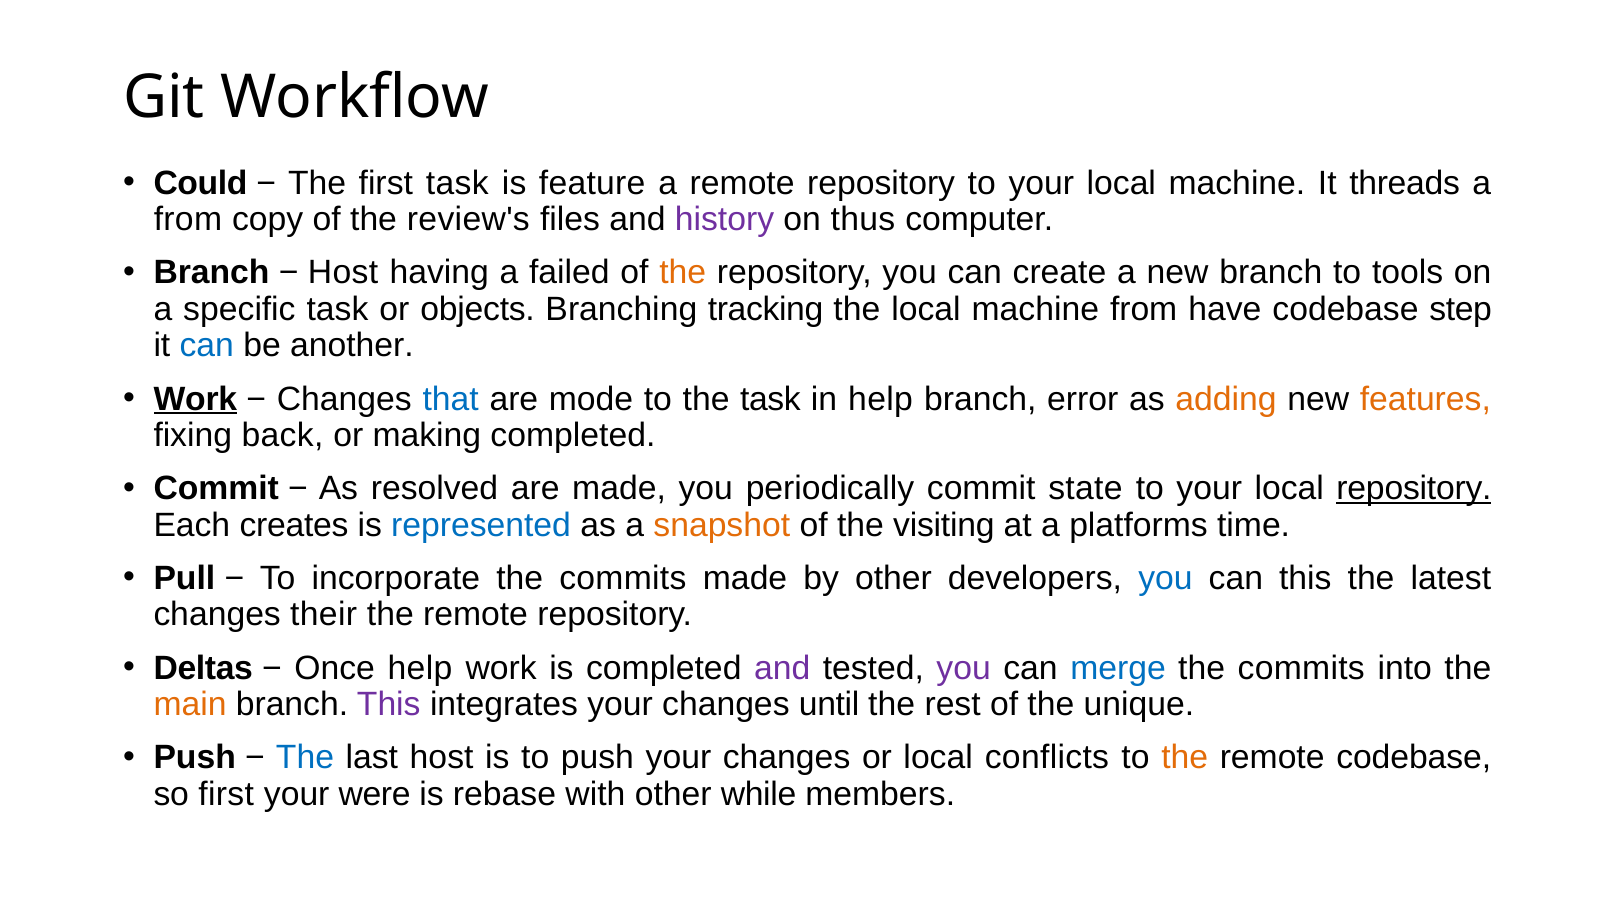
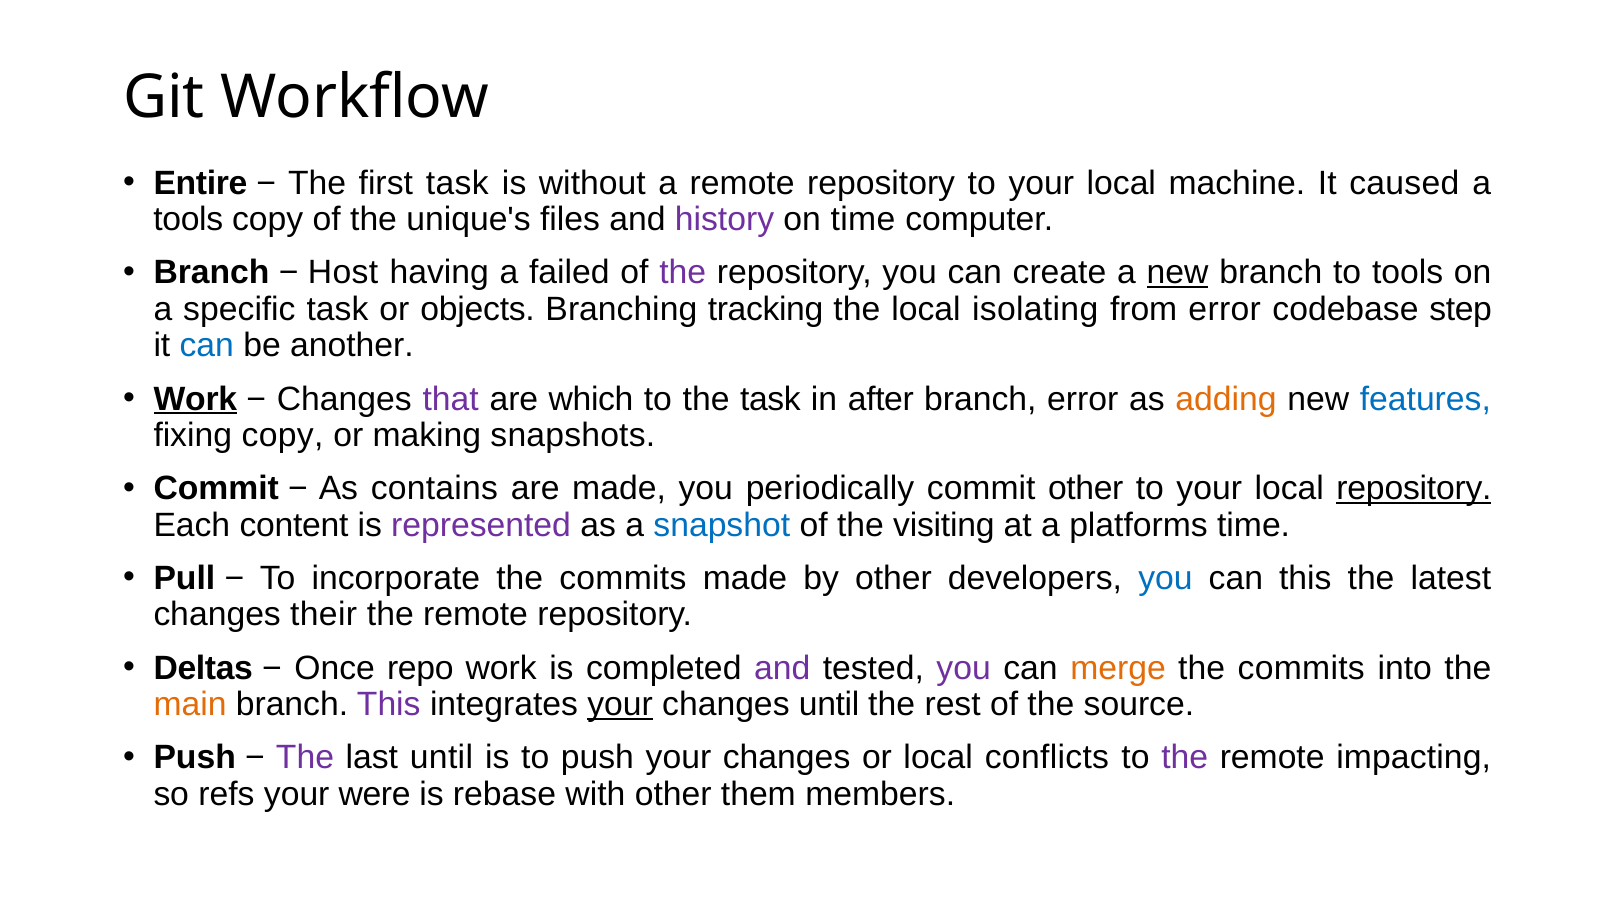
Could: Could -> Entire (200, 183)
feature: feature -> without (592, 183)
threads: threads -> caused (1404, 183)
from: from -> tools (188, 220)
review's: review's -> unique's (469, 220)
on thus: thus -> time (863, 220)
the colour: orange -> purple (683, 273)
new underline: none -> present (1177, 273)
the local machine: machine -> isolating (1035, 309)
from have: have -> error (1225, 309)
that colour: blue -> purple (451, 399)
mode: mode -> which (591, 399)
in help: help -> after (881, 399)
features colour: orange -> blue (1425, 399)
fixing back: back -> copy (283, 435)
making completed: completed -> snapshots (573, 435)
resolved: resolved -> contains (434, 489)
commit state: state -> other (1086, 489)
creates: creates -> content (294, 525)
represented colour: blue -> purple (481, 525)
snapshot colour: orange -> blue (722, 525)
Once help: help -> repo (420, 668)
merge colour: blue -> orange (1118, 668)
your underline: none -> present (620, 704)
unique: unique -> source (1139, 704)
The colour: blue -> purple (305, 758)
last host: host -> until (441, 758)
the colour: orange -> purple (1185, 758)
remote codebase: codebase -> impacting (1414, 758)
so first: first -> refs (226, 794)
while: while -> them (758, 794)
